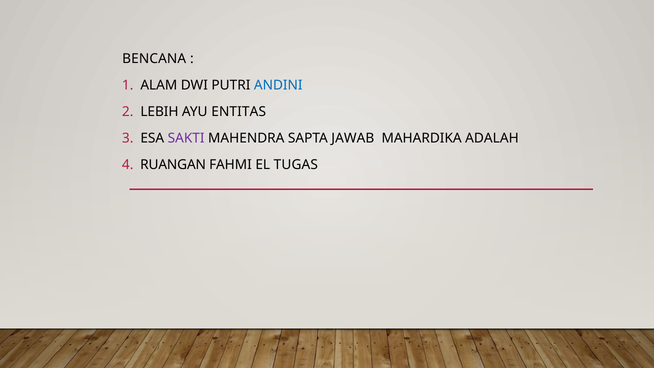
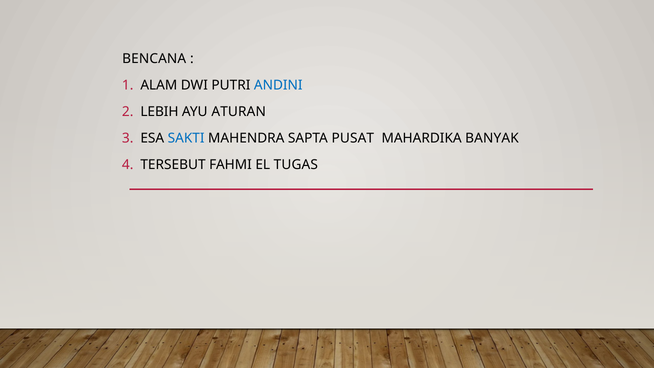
ENTITAS: ENTITAS -> ATURAN (239, 112)
SAKTI colour: purple -> blue (186, 138)
JAWAB: JAWAB -> PUSAT (353, 138)
ADALAH: ADALAH -> BANYAK (492, 138)
RUANGAN: RUANGAN -> TERSEBUT (173, 165)
